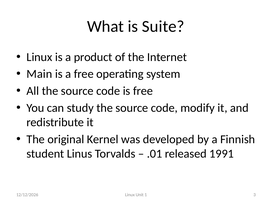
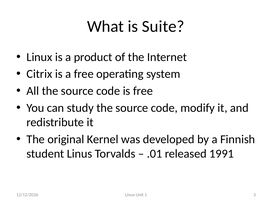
Main: Main -> Citrix (39, 74)
